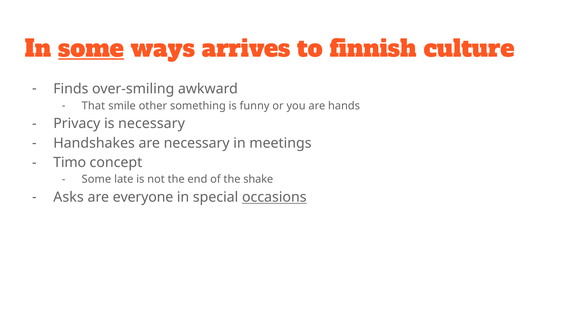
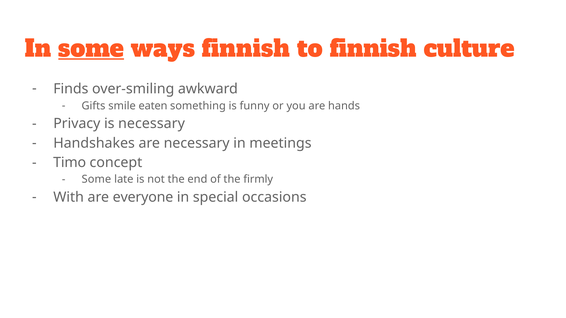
ways arrives: arrives -> finnish (246, 49)
That: That -> Gifts (93, 106)
other: other -> eaten (153, 106)
shake: shake -> firmly (258, 180)
Asks: Asks -> With (69, 197)
occasions underline: present -> none (274, 197)
